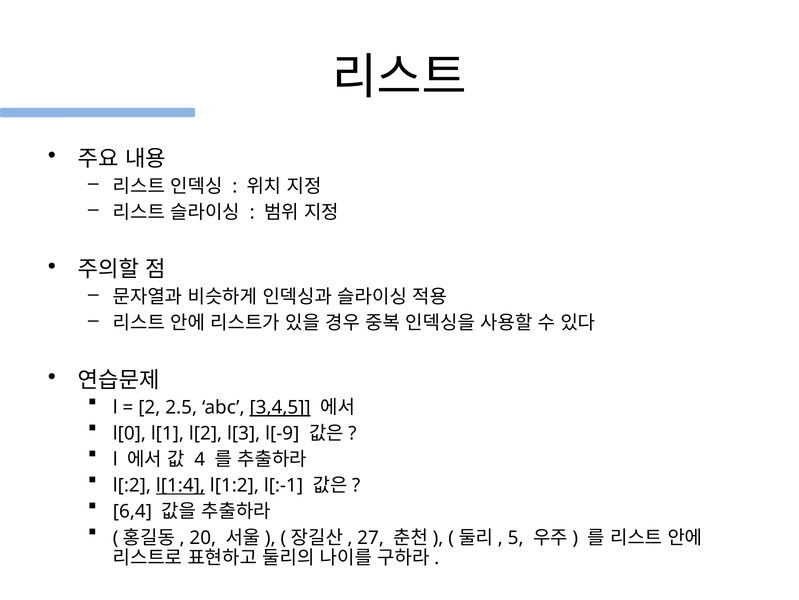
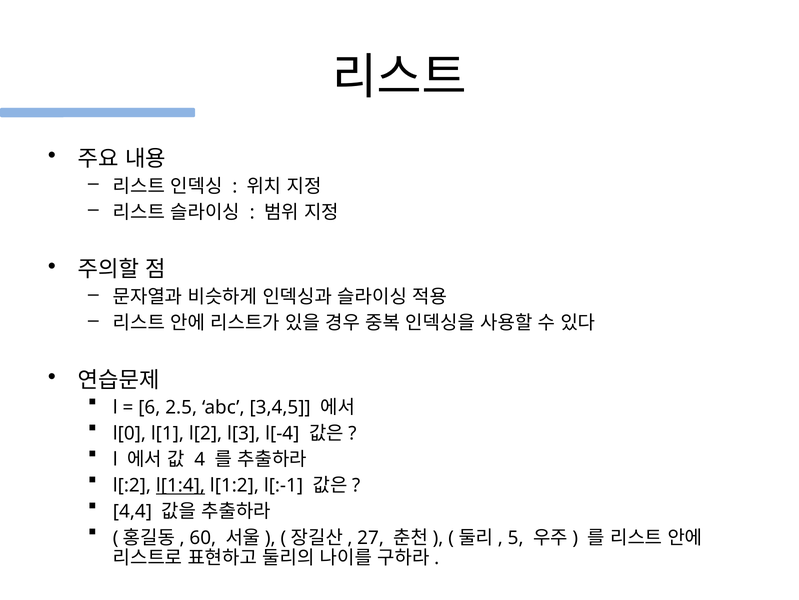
2: 2 -> 6 (149, 407)
3,4,5 underline: present -> none (280, 407)
l[-9: l[-9 -> l[-4 (282, 433)
6,4: 6,4 -> 4,4 (132, 511)
20: 20 -> 60 (203, 537)
